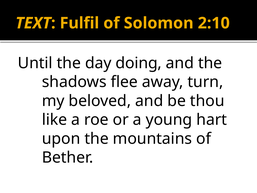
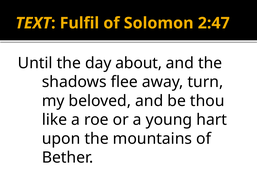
2:10: 2:10 -> 2:47 (214, 23)
doing: doing -> about (139, 63)
